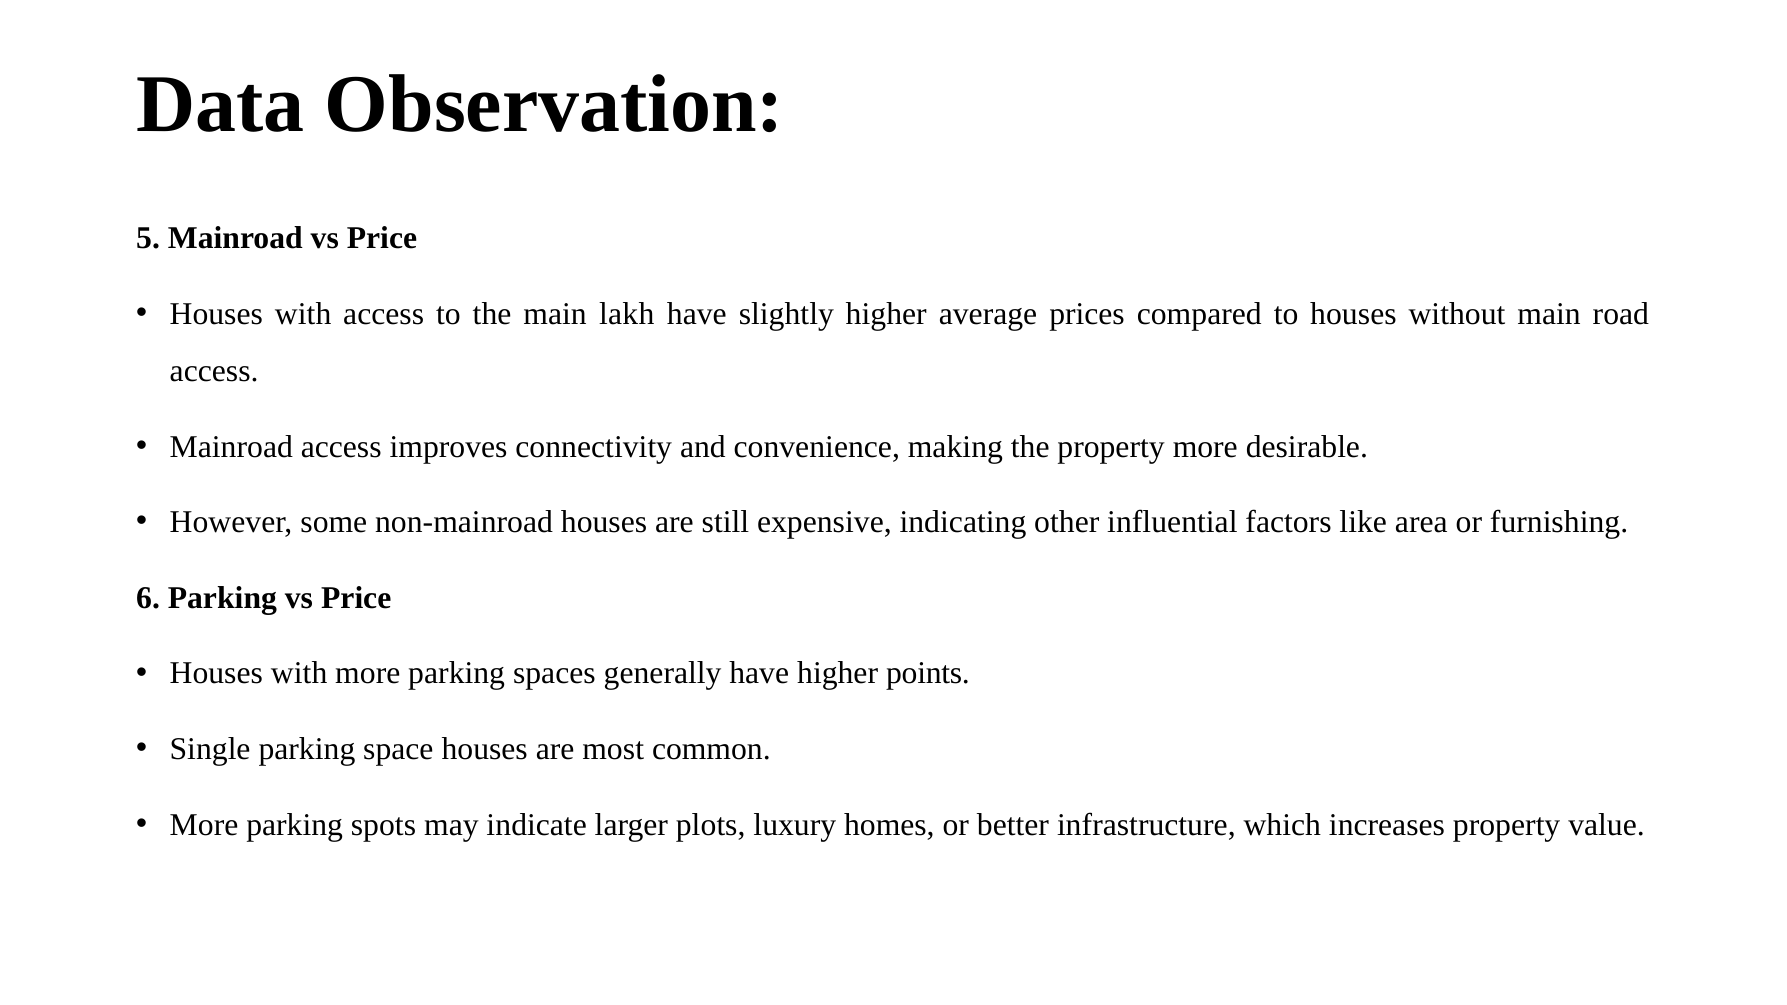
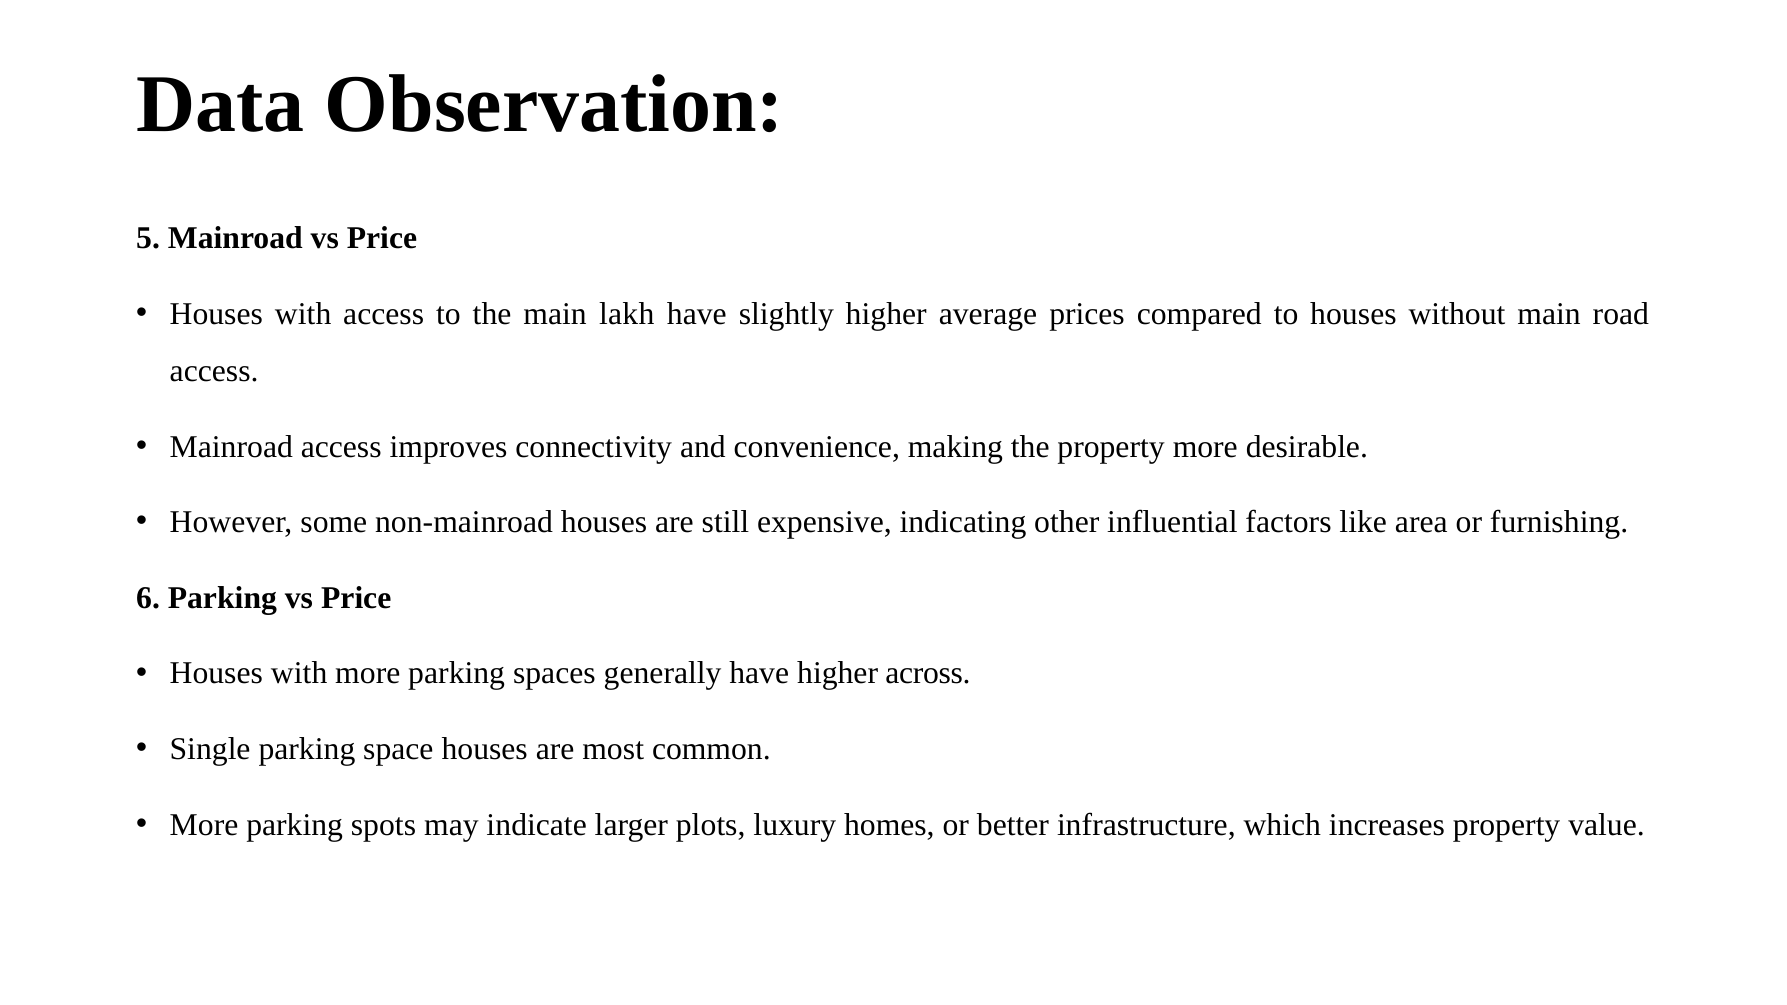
points: points -> across (928, 674)
